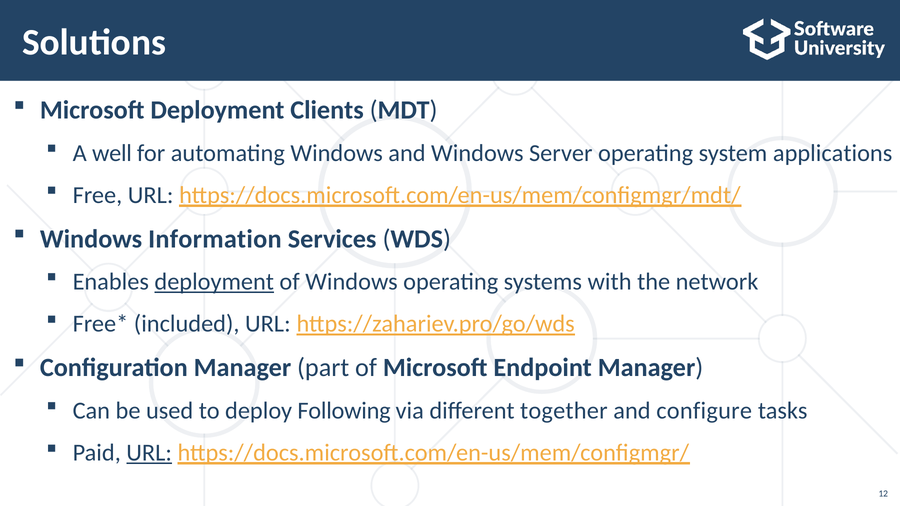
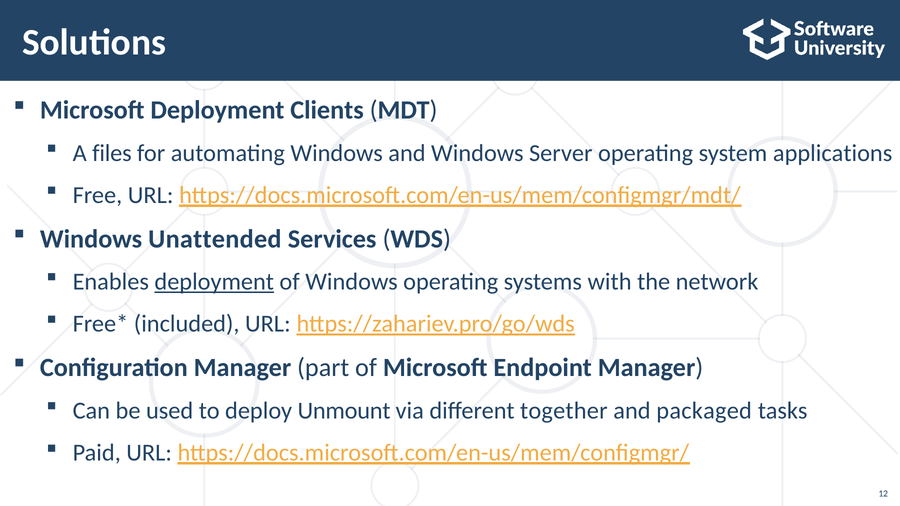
well: well -> files (112, 153)
Information: Information -> Unattended (215, 239)
Following: Following -> Unmount (344, 411)
configure: configure -> packaged (704, 411)
URL underline: present -> none (149, 453)
